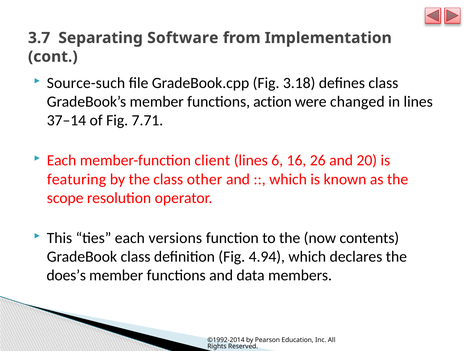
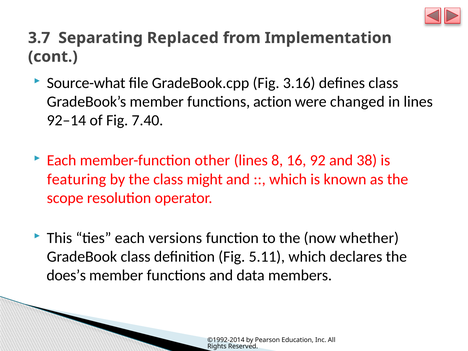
Software: Software -> Replaced (183, 38)
Source-such: Source-such -> Source-what (86, 83)
3.18: 3.18 -> 3.16 (299, 83)
37–14: 37–14 -> 92–14 (66, 120)
7.71: 7.71 -> 7.40 (147, 120)
client: client -> other (212, 160)
6: 6 -> 8 (277, 160)
26: 26 -> 92 (318, 160)
20: 20 -> 38 (367, 160)
other: other -> might (205, 179)
contents: contents -> whether (369, 238)
4.94: 4.94 -> 5.11 (267, 257)
